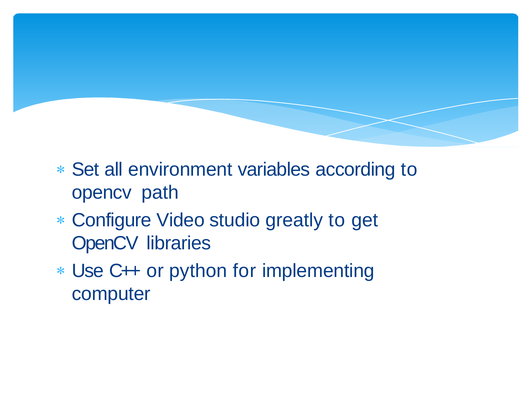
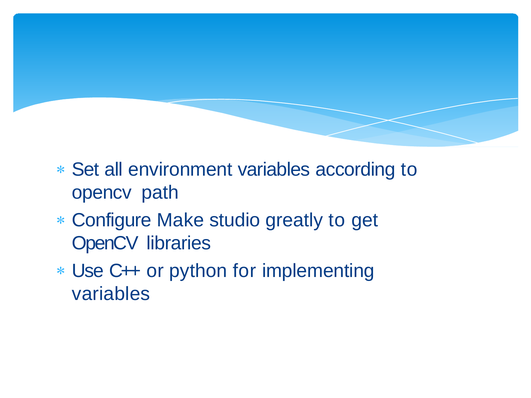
Video: Video -> Make (180, 220)
computer: computer -> variables (111, 294)
